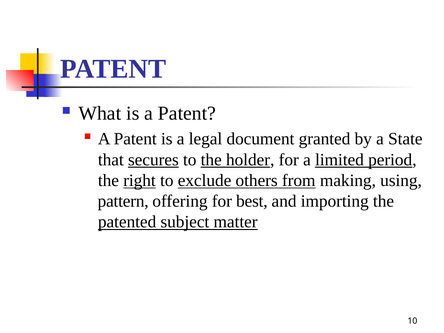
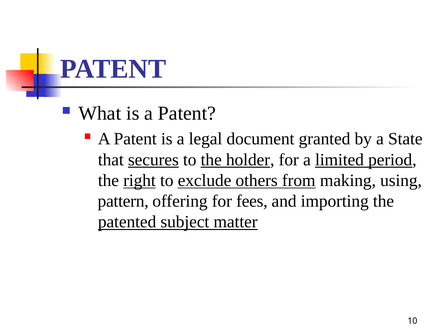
best: best -> fees (252, 201)
